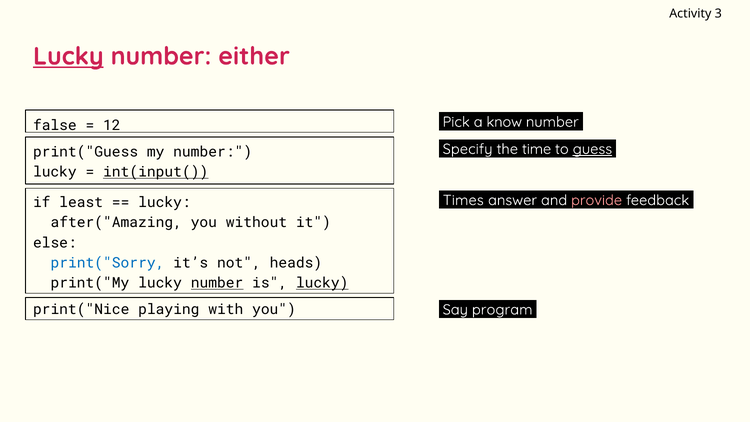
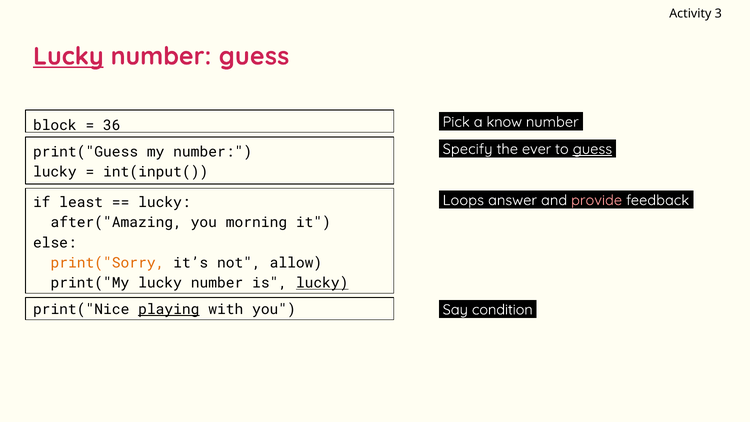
number either: either -> guess (254, 56)
false: false -> block (55, 126)
12: 12 -> 36 (112, 126)
time: time -> ever (537, 149)
int(input( underline: present -> none (156, 172)
Times: Times -> Loops (463, 200)
without: without -> morning (256, 223)
print("Sorry colour: blue -> orange (107, 263)
heads: heads -> allow (296, 263)
number underline: present -> none (217, 283)
program: program -> condition (502, 310)
playing underline: none -> present (169, 309)
